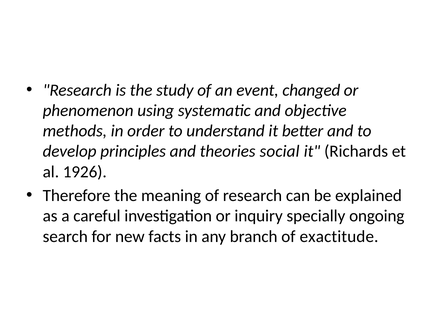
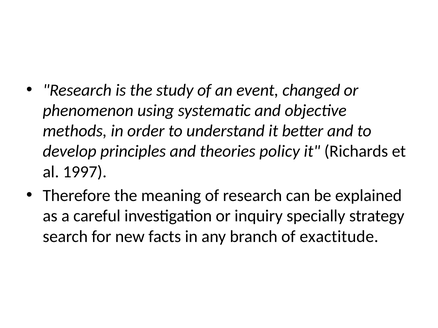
social: social -> policy (280, 152)
1926: 1926 -> 1997 (85, 172)
ongoing: ongoing -> strategy (377, 216)
